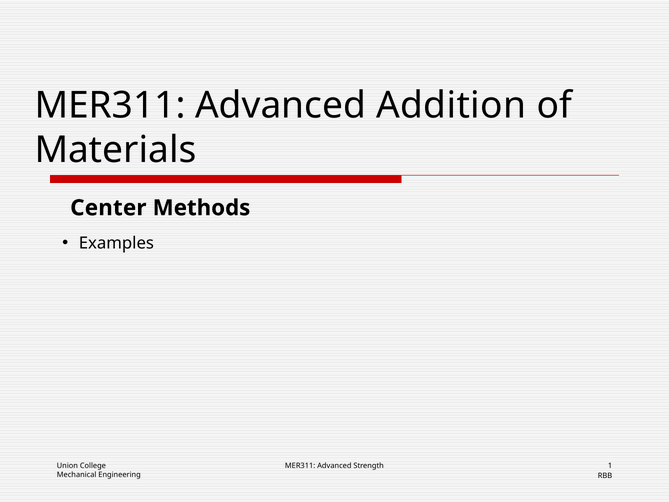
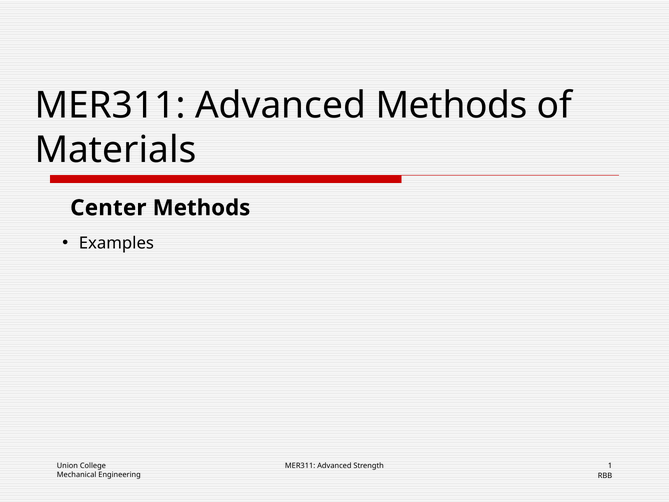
Advanced Addition: Addition -> Methods (452, 105)
